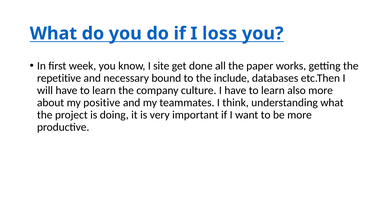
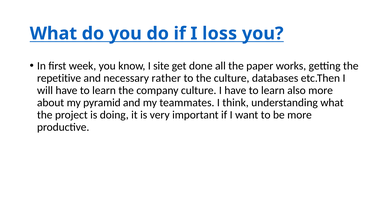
bound: bound -> rather (166, 78)
the include: include -> culture (232, 78)
positive: positive -> pyramid (102, 103)
